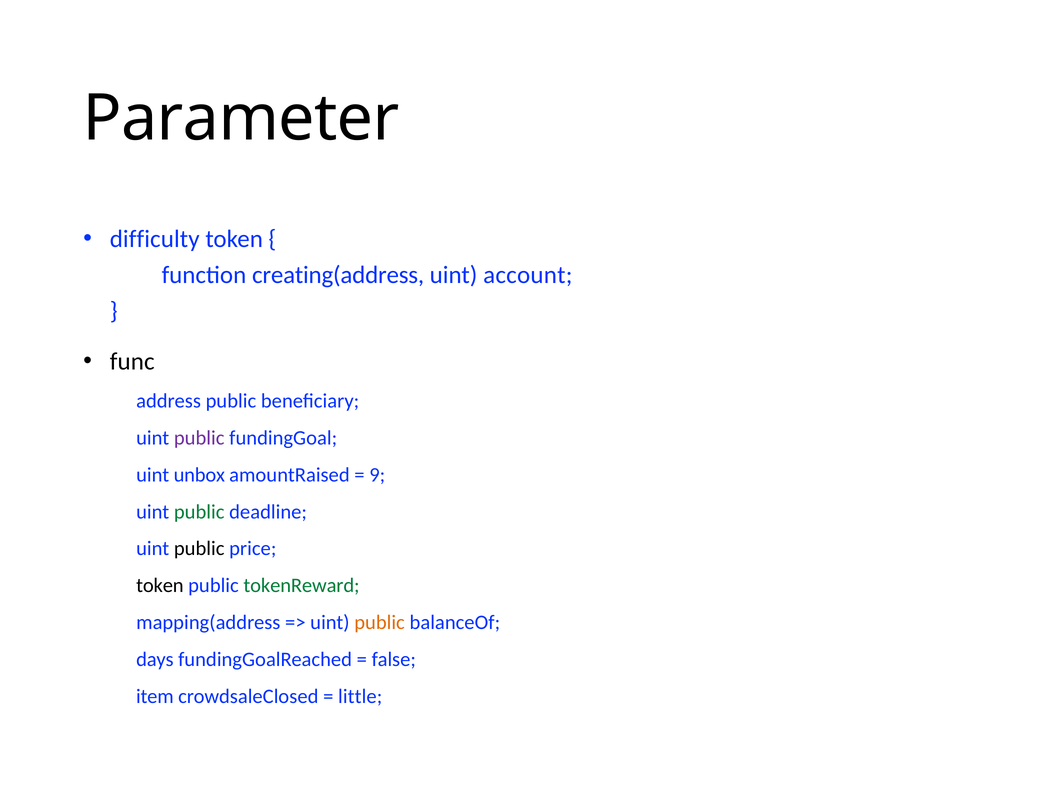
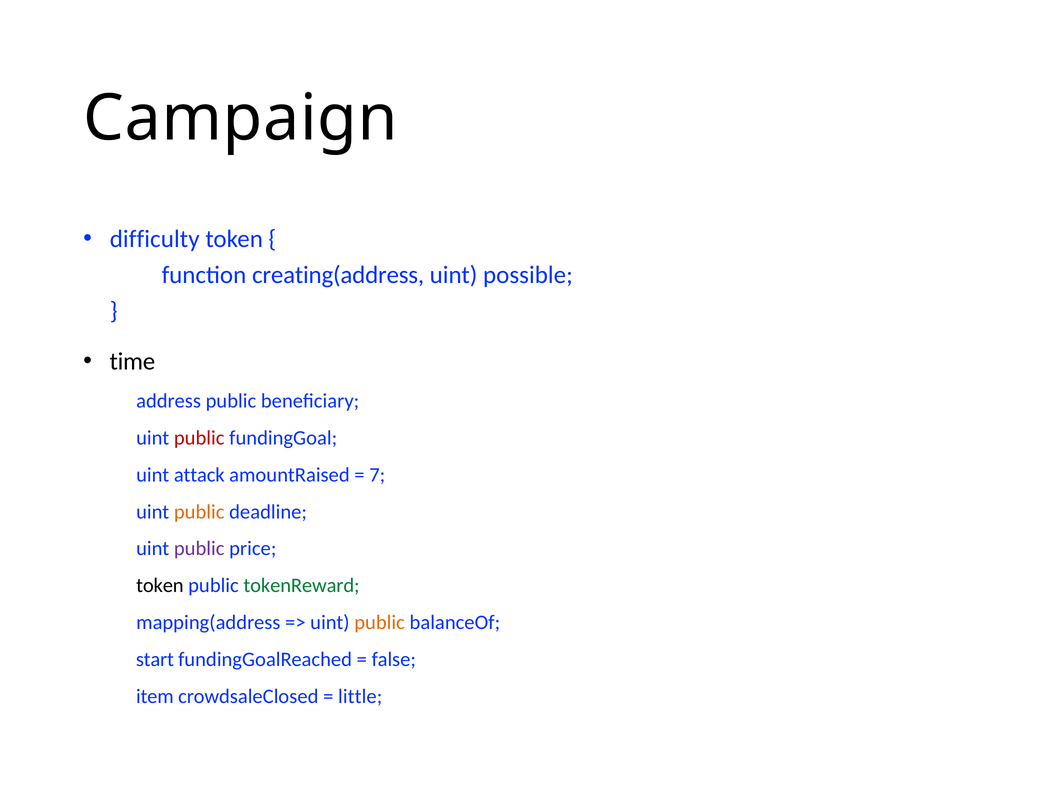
Parameter: Parameter -> Campaign (241, 118)
account: account -> possible (528, 275)
func: func -> time (132, 362)
public colour: purple -> red (199, 438)
unbox: unbox -> attack (199, 475)
9: 9 -> 7 (377, 475)
public colour: green -> orange (199, 512)
public colour: black -> purple (199, 549)
days: days -> start (155, 660)
